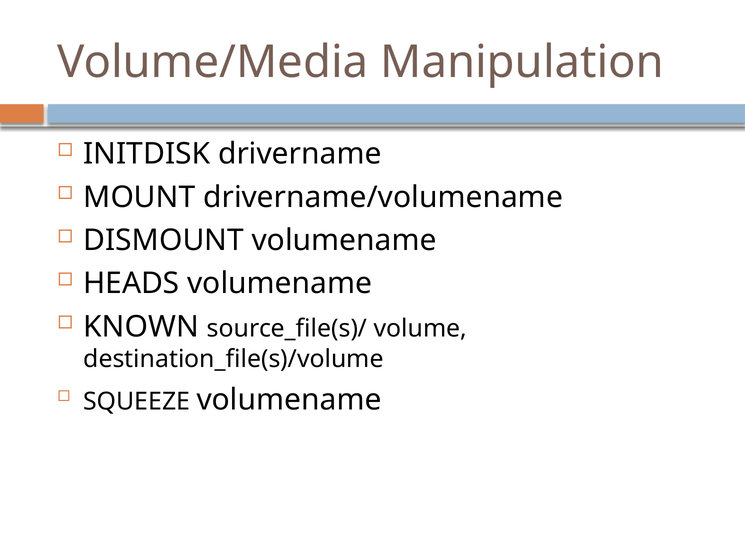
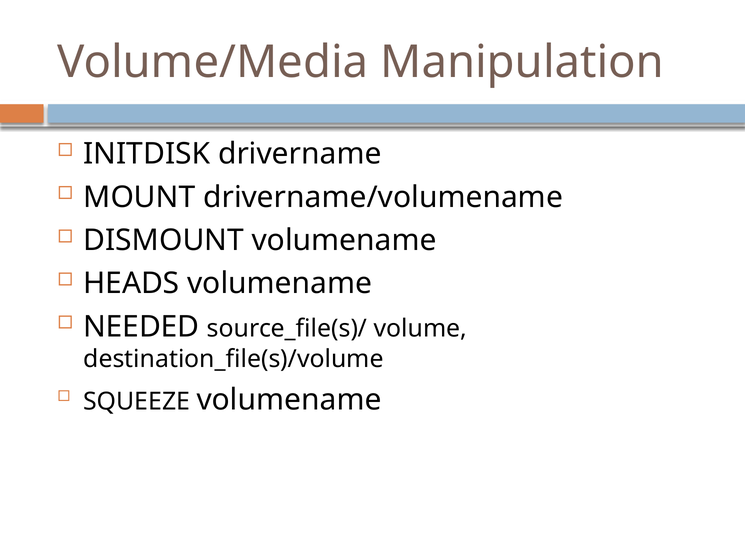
KNOWN: KNOWN -> NEEDED (141, 327)
